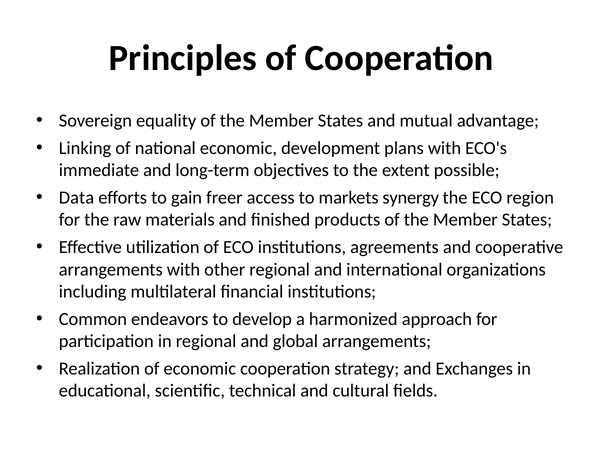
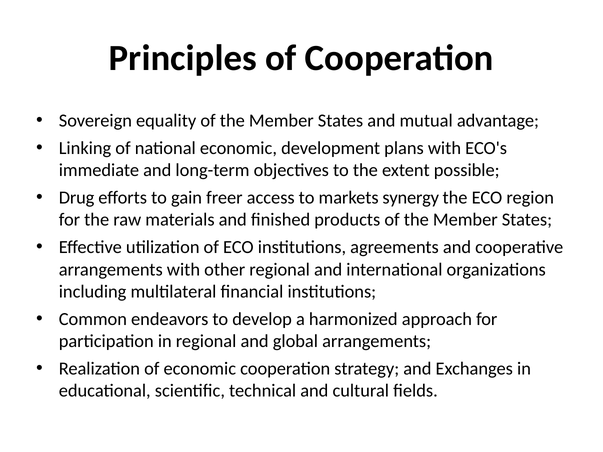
Data: Data -> Drug (77, 198)
